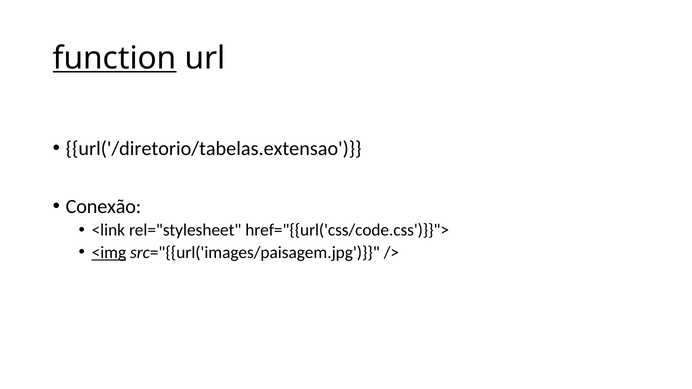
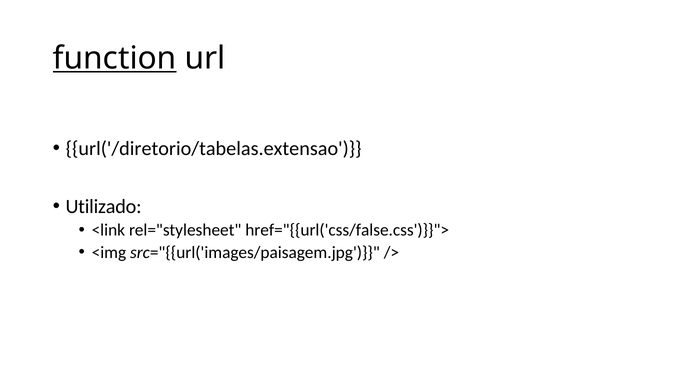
Conexão: Conexão -> Utilizado (104, 206)
href="{{url('css/code.css')}}">: href="{{url('css/code.css')}}"> -> href="{{url('css/false.css')}}"> (347, 230)
<img underline: present -> none (109, 253)
